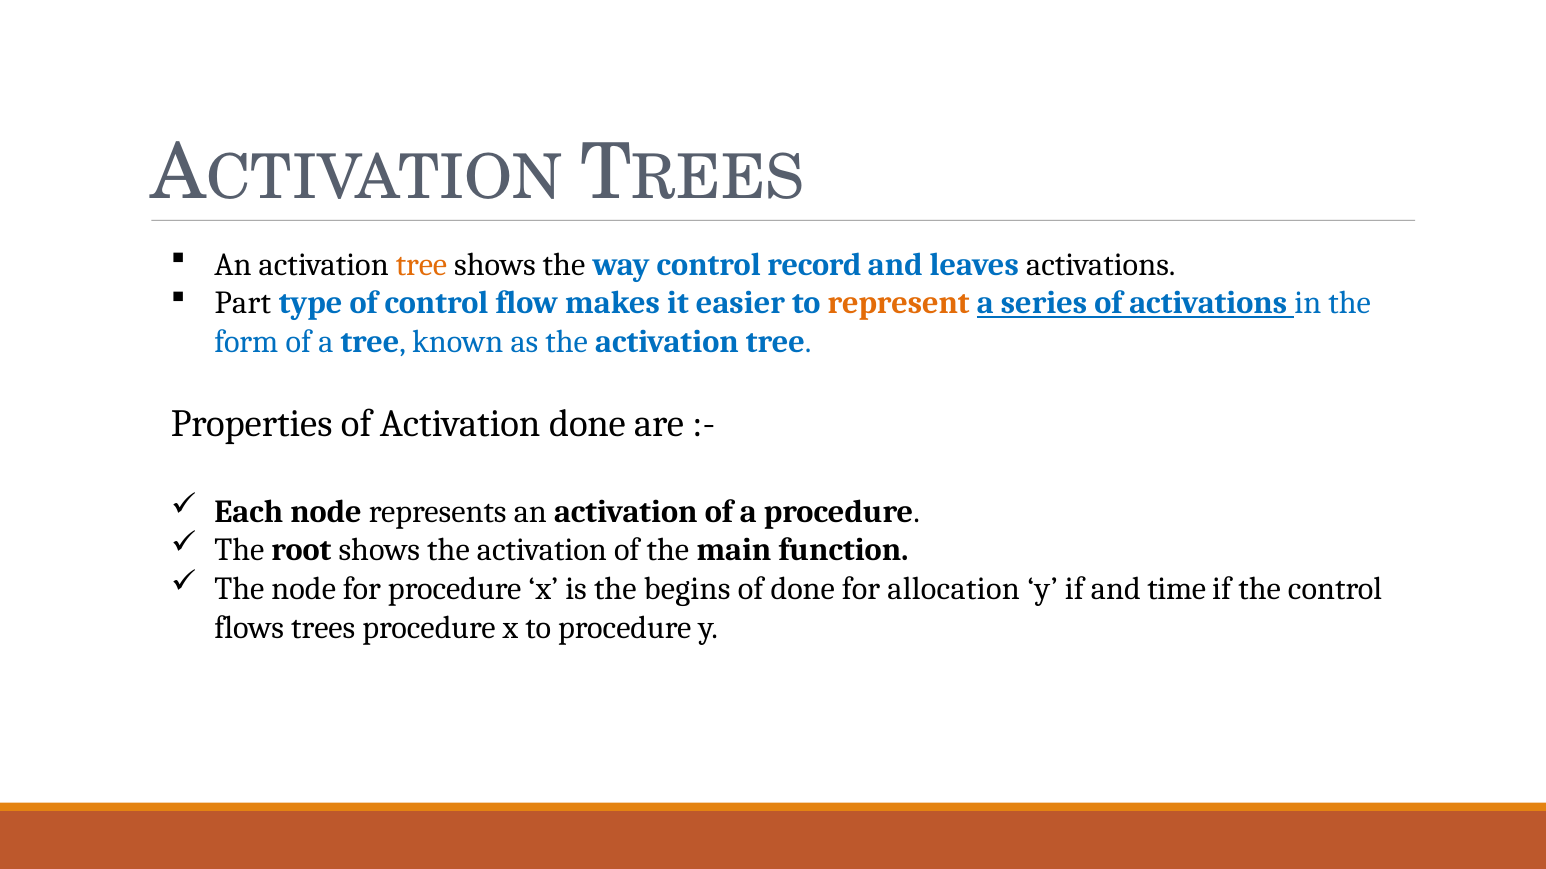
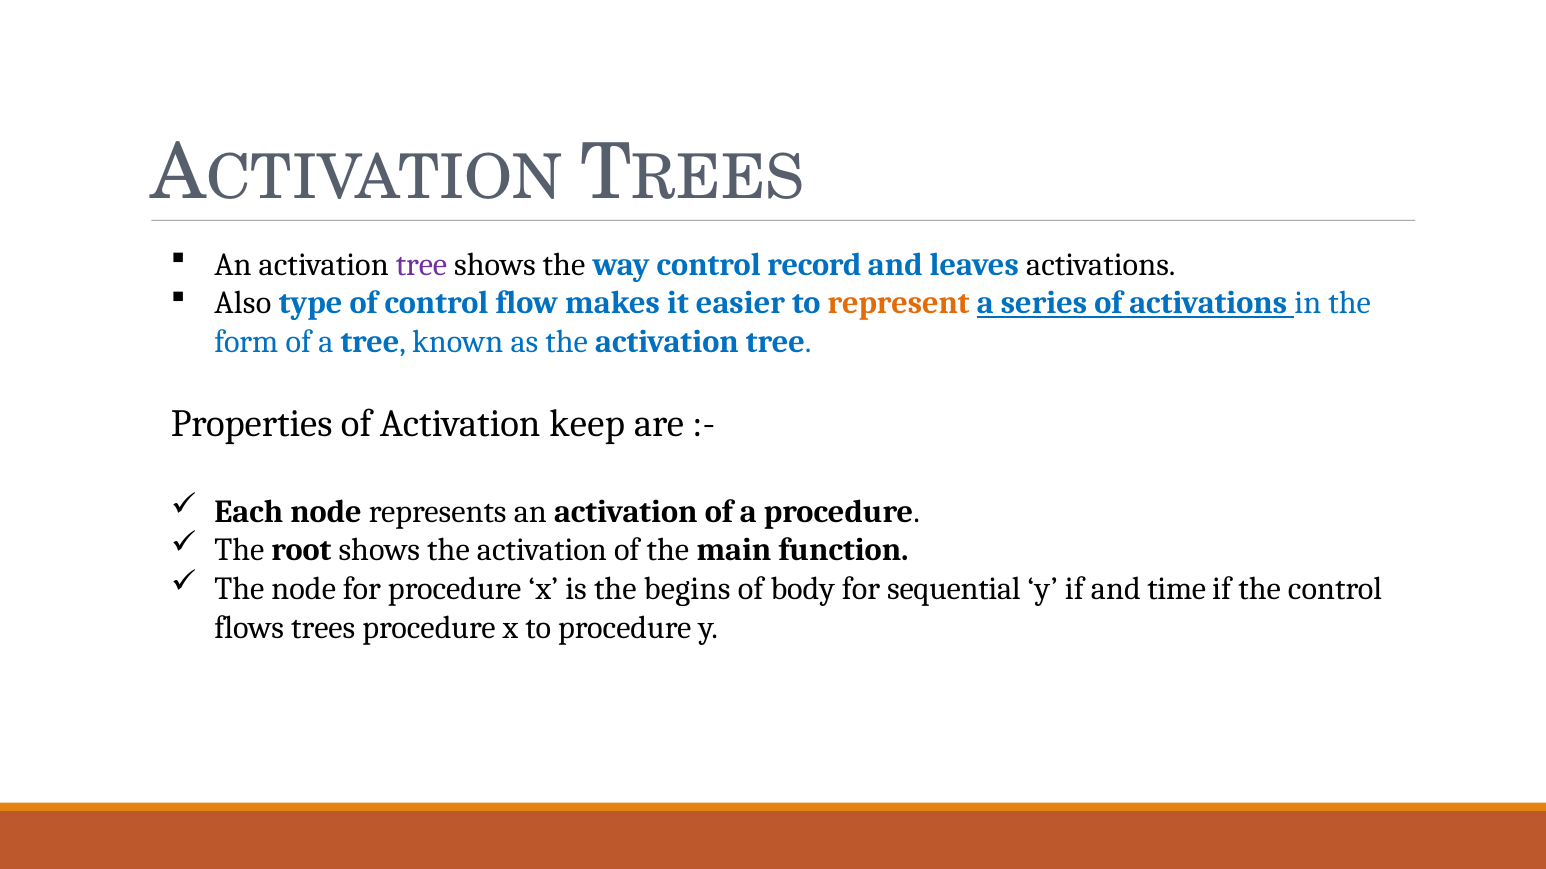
tree colour: orange -> purple (422, 265)
Part: Part -> Also (243, 303)
Activation done: done -> keep (587, 424)
of done: done -> body (803, 589)
allocation: allocation -> sequential (954, 589)
